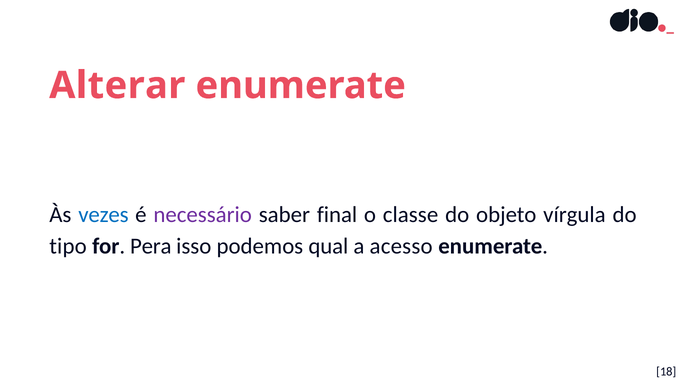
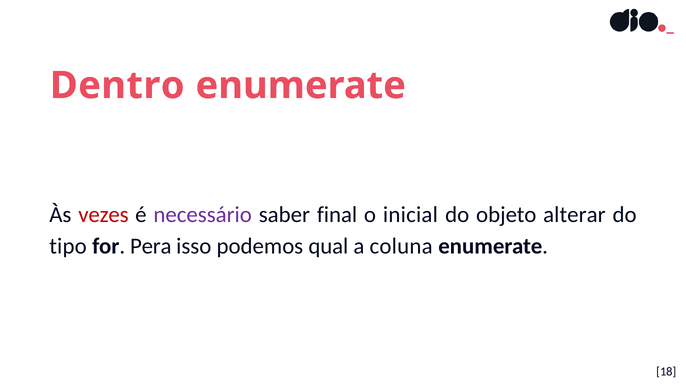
Alterar: Alterar -> Dentro (117, 85)
vezes colour: blue -> red (103, 215)
classe: classe -> inicial (410, 215)
vírgula: vírgula -> alterar (574, 215)
acesso: acesso -> coluna (401, 246)
